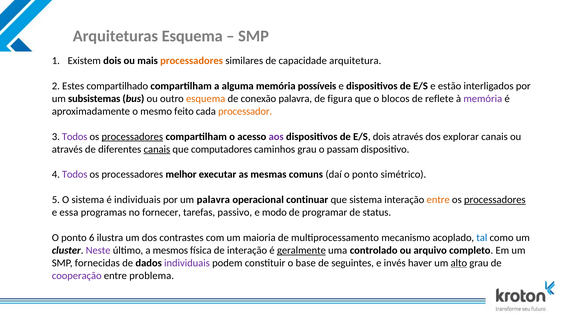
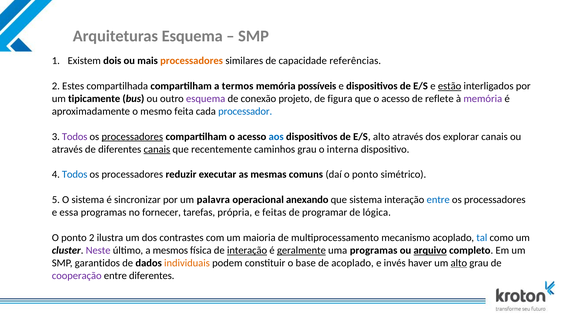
arquitetura: arquitetura -> referências (355, 61)
compartilhado: compartilhado -> compartilhada (117, 86)
alguma: alguma -> termos (238, 86)
estão underline: none -> present (450, 86)
subsistemas: subsistemas -> tipicamente (94, 99)
esquema colour: orange -> purple (206, 99)
conexão palavra: palavra -> projeto (295, 99)
que o blocos: blocos -> acesso (396, 99)
feito: feito -> feita (184, 111)
processador colour: orange -> blue (245, 111)
aos colour: purple -> blue (276, 137)
E/S dois: dois -> alto (381, 137)
computadores: computadores -> recentemente (221, 149)
passam: passam -> interna (343, 149)
Todos colour: purple -> blue (75, 175)
melhor: melhor -> reduzir (181, 175)
é individuais: individuais -> sincronizar (137, 200)
continuar: continuar -> anexando (307, 200)
entre colour: orange -> blue (438, 200)
processadores underline: present -> none (495, 200)
passivo: passivo -> própria (235, 212)
modo: modo -> feitas (274, 212)
status: status -> lógica (377, 212)
ponto 6: 6 -> 2 (92, 238)
interação underline: none -> present (247, 250)
uma controlado: controlado -> programas (374, 250)
arquivo underline: none -> present (430, 250)
fornecidas: fornecidas -> garantidos (97, 263)
individuais colour: purple -> orange (187, 263)
de seguintes: seguintes -> acoplado (353, 263)
entre problema: problema -> diferentes (152, 276)
